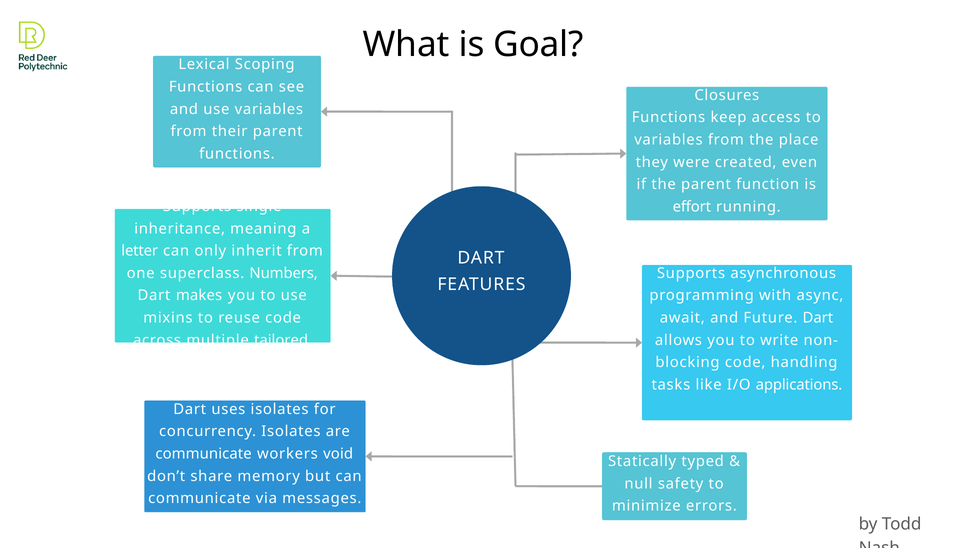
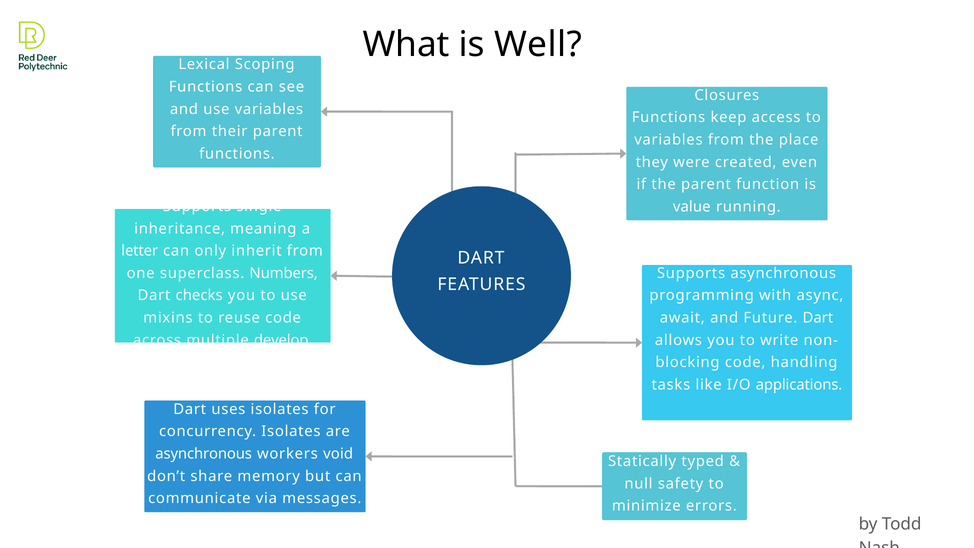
Goal: Goal -> Well (538, 45)
effort: effort -> value (692, 207)
makes: makes -> checks (199, 295)
tailored: tailored -> develop (283, 340)
communicate: communicate -> asynchronous (204, 454)
